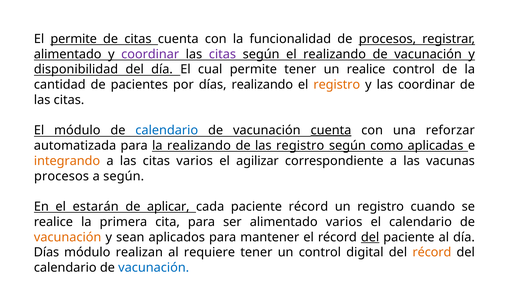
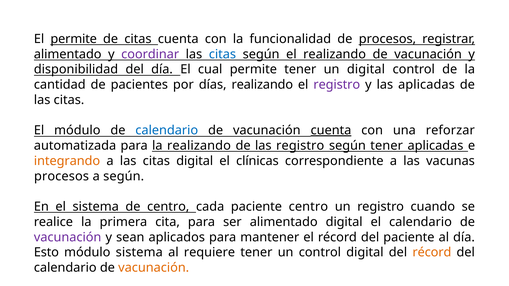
citas colour: purple -> blue (222, 54)
un realice: realice -> digital (366, 69)
registro colour: orange -> purple (337, 85)
las coordinar: coordinar -> aplicadas (426, 85)
según como: como -> tener (387, 146)
citas varios: varios -> digital (195, 161)
agilizar: agilizar -> clínicas (257, 161)
el estarán: estarán -> sistema (96, 207)
de aplicar: aplicar -> centro (168, 207)
paciente récord: récord -> centro (308, 207)
alimentado varios: varios -> digital (344, 222)
vacunación colour: orange -> purple (68, 237)
del underline: present -> none (370, 237)
Días: Días -> Esto (46, 253)
módulo realizan: realizan -> sistema (139, 253)
vacunación colour: blue -> orange (154, 268)
